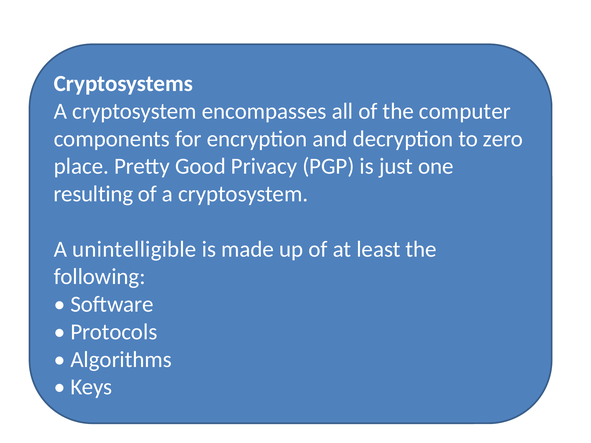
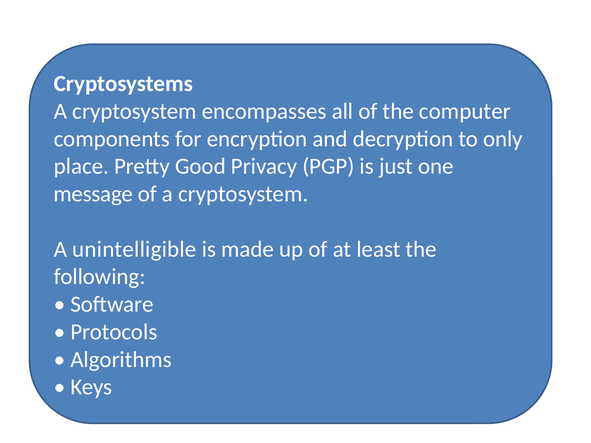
zero: zero -> only (503, 139)
resulting: resulting -> message (93, 194)
